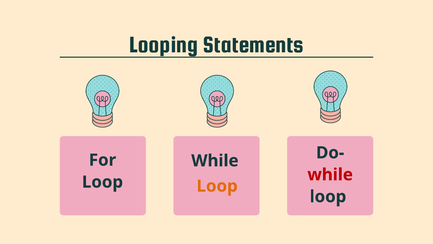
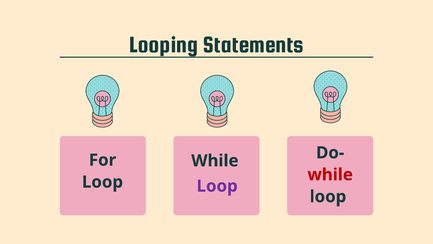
Loop colour: orange -> purple (217, 186)
